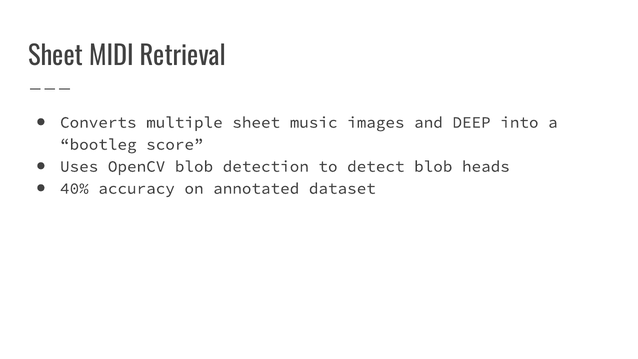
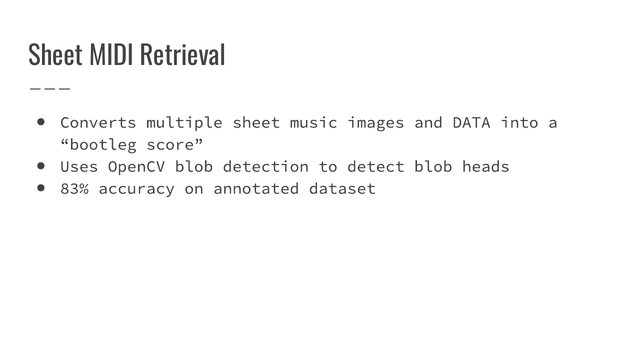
DEEP: DEEP -> DATA (472, 122)
40%: 40% -> 83% (74, 188)
